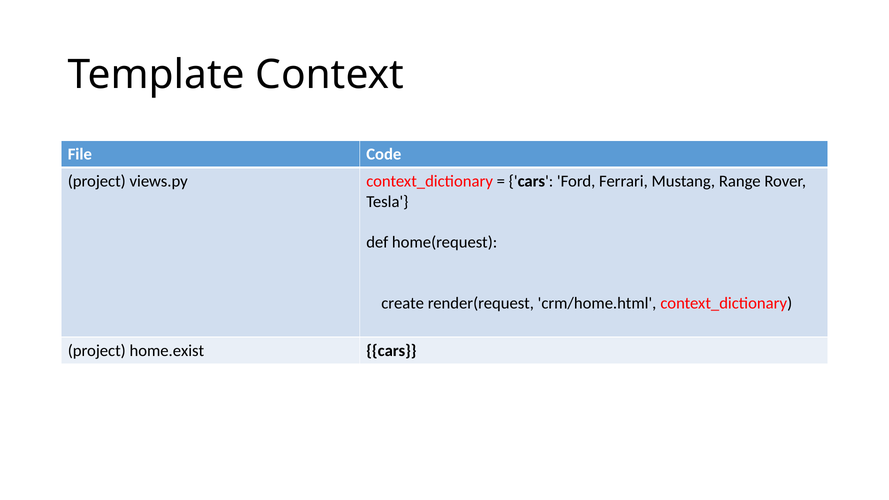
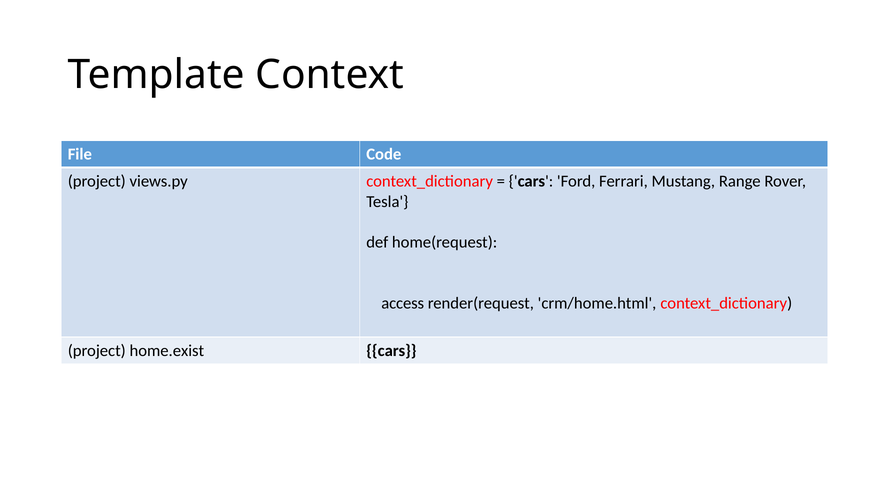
create: create -> access (403, 303)
